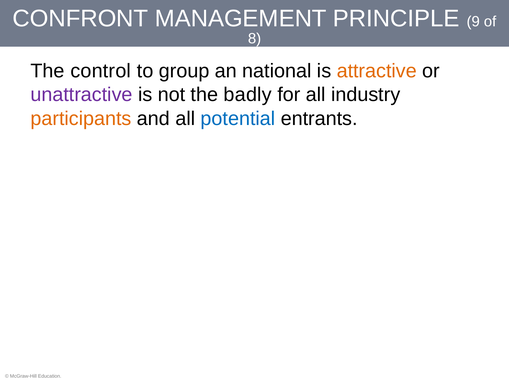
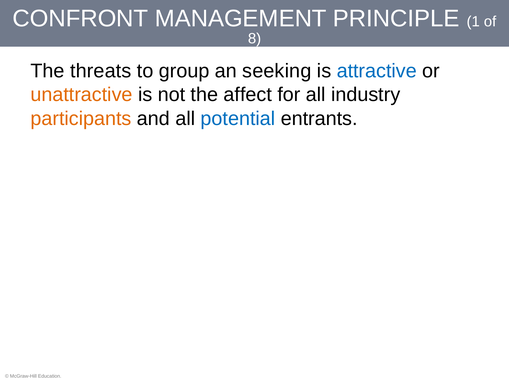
9: 9 -> 1 (473, 22)
control: control -> threats (101, 71)
national: national -> seeking (277, 71)
attractive colour: orange -> blue (377, 71)
unattractive colour: purple -> orange (82, 95)
badly: badly -> affect (248, 95)
